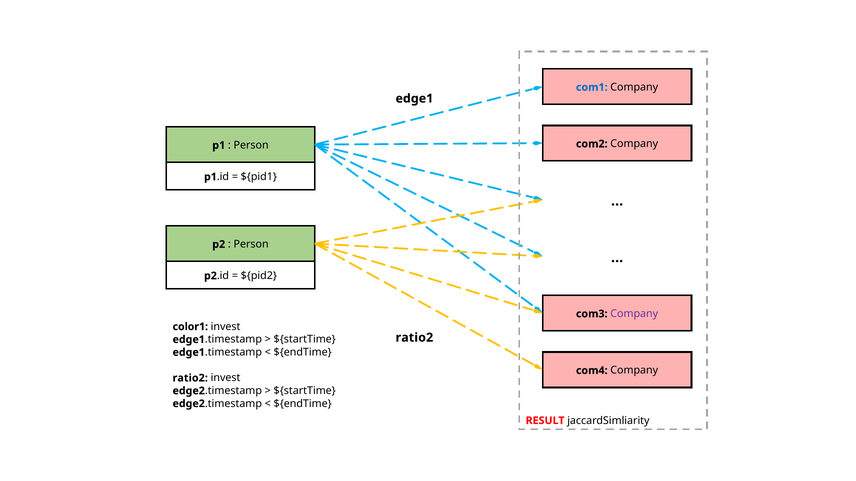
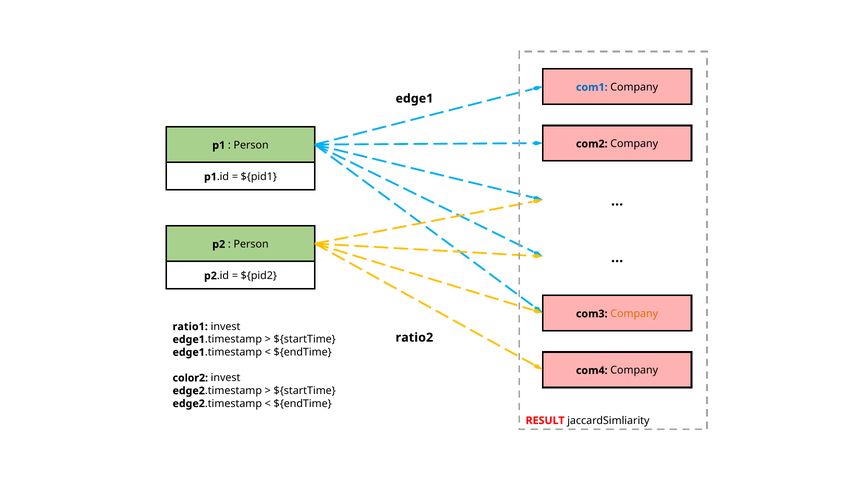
Company colour: purple -> orange (634, 314)
color1: color1 -> ratio1 (190, 327)
ratio2: ratio2 -> color2 (190, 378)
